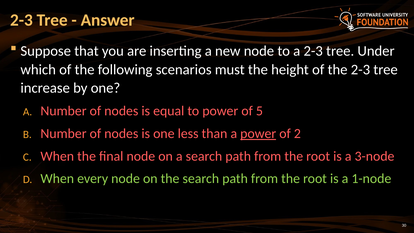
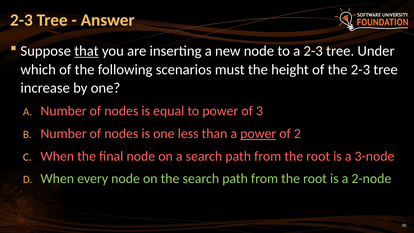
that underline: none -> present (86, 51)
5: 5 -> 3 (259, 111)
1-node: 1-node -> 2-node (371, 179)
